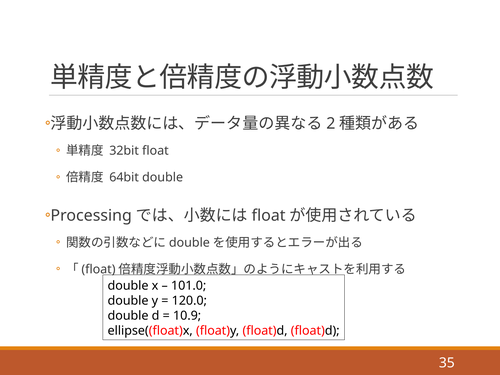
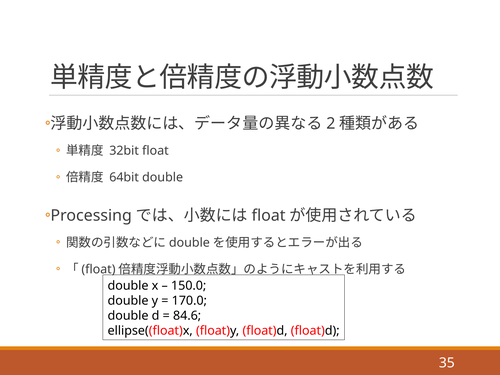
101.0: 101.0 -> 150.0 (189, 286)
120.0: 120.0 -> 170.0 (189, 301)
10.9: 10.9 -> 84.6 (187, 316)
